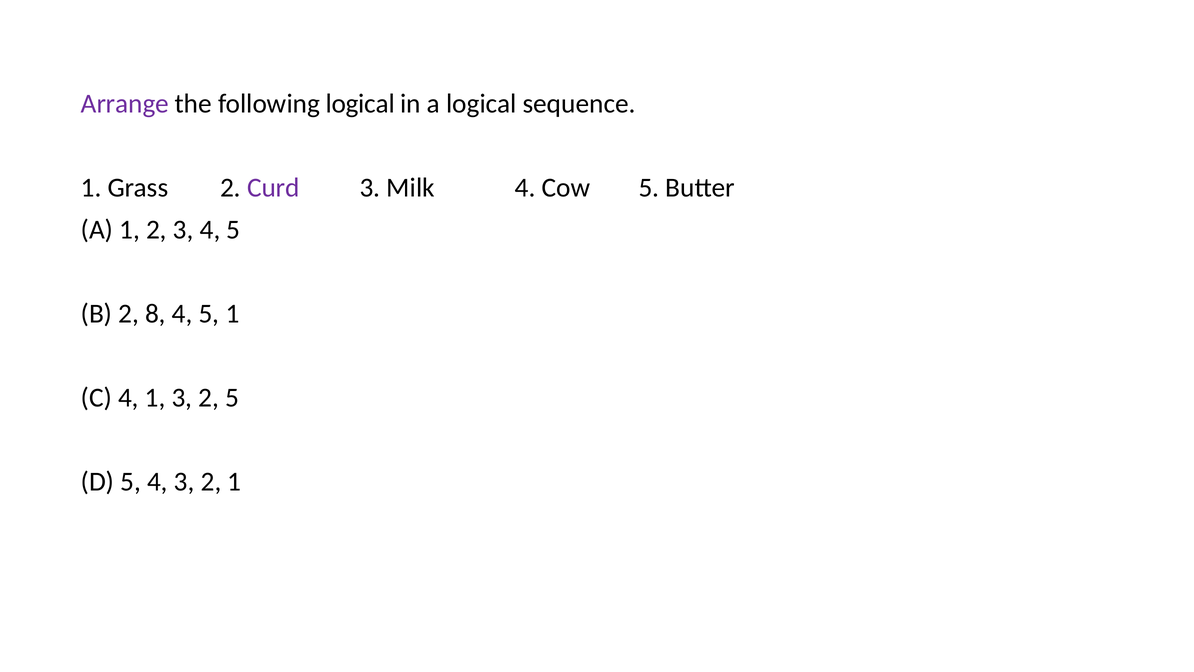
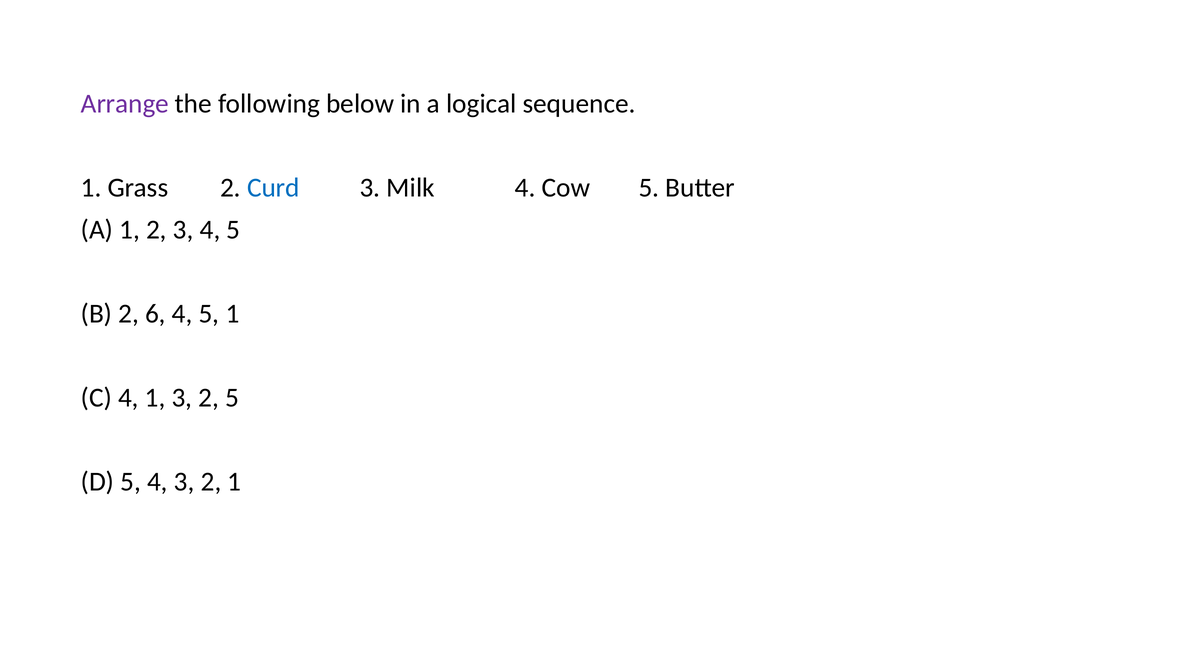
following logical: logical -> below (360, 104)
Curd colour: purple -> blue (273, 188)
8: 8 -> 6 (155, 314)
